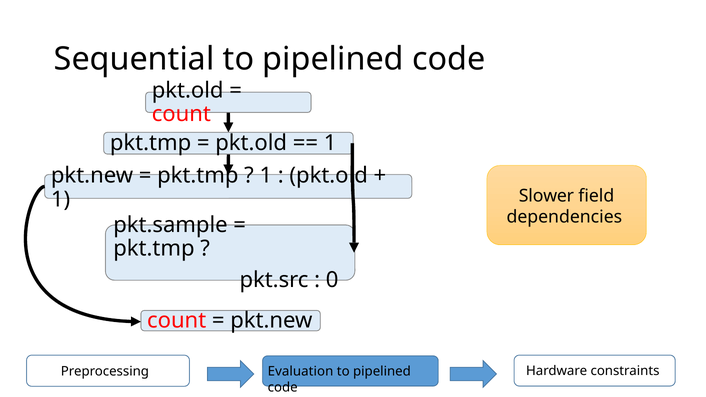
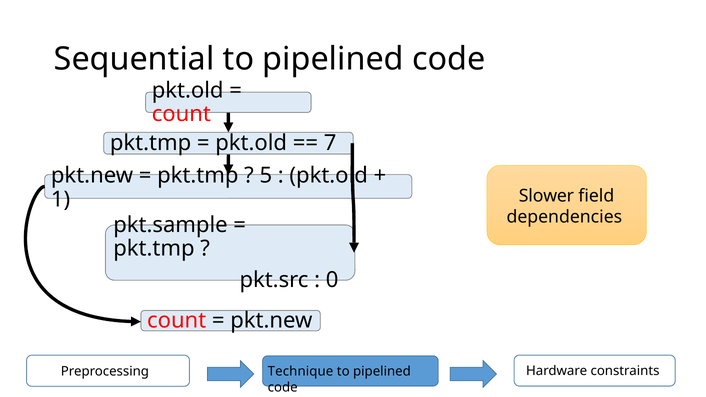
1: 1 -> 7 (330, 143)
1: 1 -> 5 (266, 176)
Evaluation: Evaluation -> Technique (301, 372)
